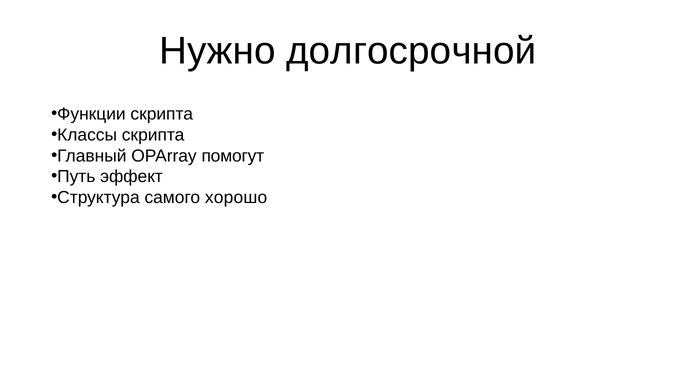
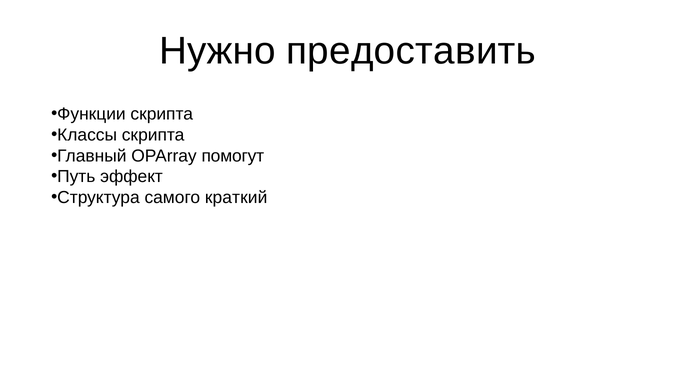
долгосрочной: долгосрочной -> предоставить (411, 51)
хорошо: хорошо -> краткий (236, 198)
